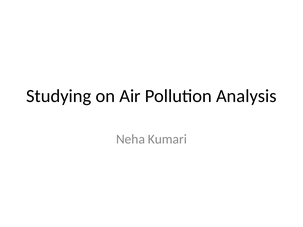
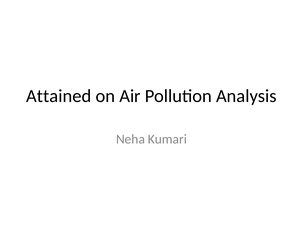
Studying: Studying -> Attained (59, 96)
